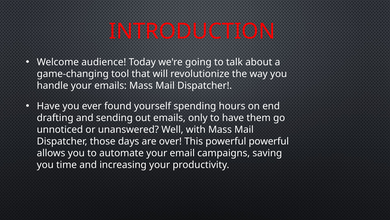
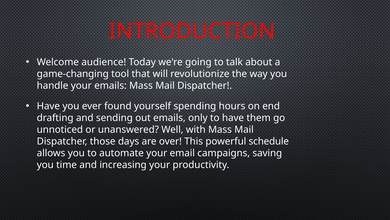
powerful powerful: powerful -> schedule (269, 141)
